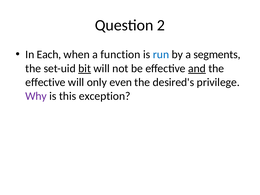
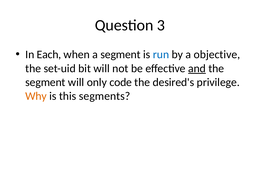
2: 2 -> 3 (161, 25)
a function: function -> segment (121, 55)
segments: segments -> objective (217, 55)
bit underline: present -> none (85, 68)
effective: effective -> segment (45, 82)
even: even -> code (121, 82)
Why colour: purple -> orange (36, 96)
exception: exception -> segments (105, 96)
